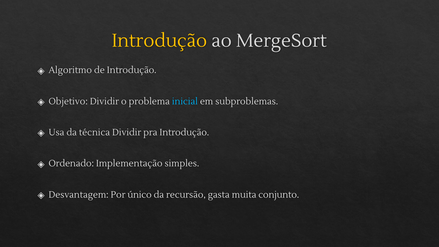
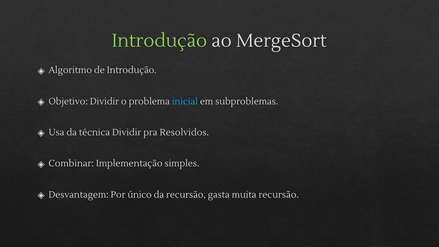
Introdução colour: yellow -> light green (160, 41)
pra Introdução: Introdução -> Resolvidos (184, 132)
Ordenado: Ordenado -> Combinar (71, 164)
muita conjunto: conjunto -> recursão (279, 195)
